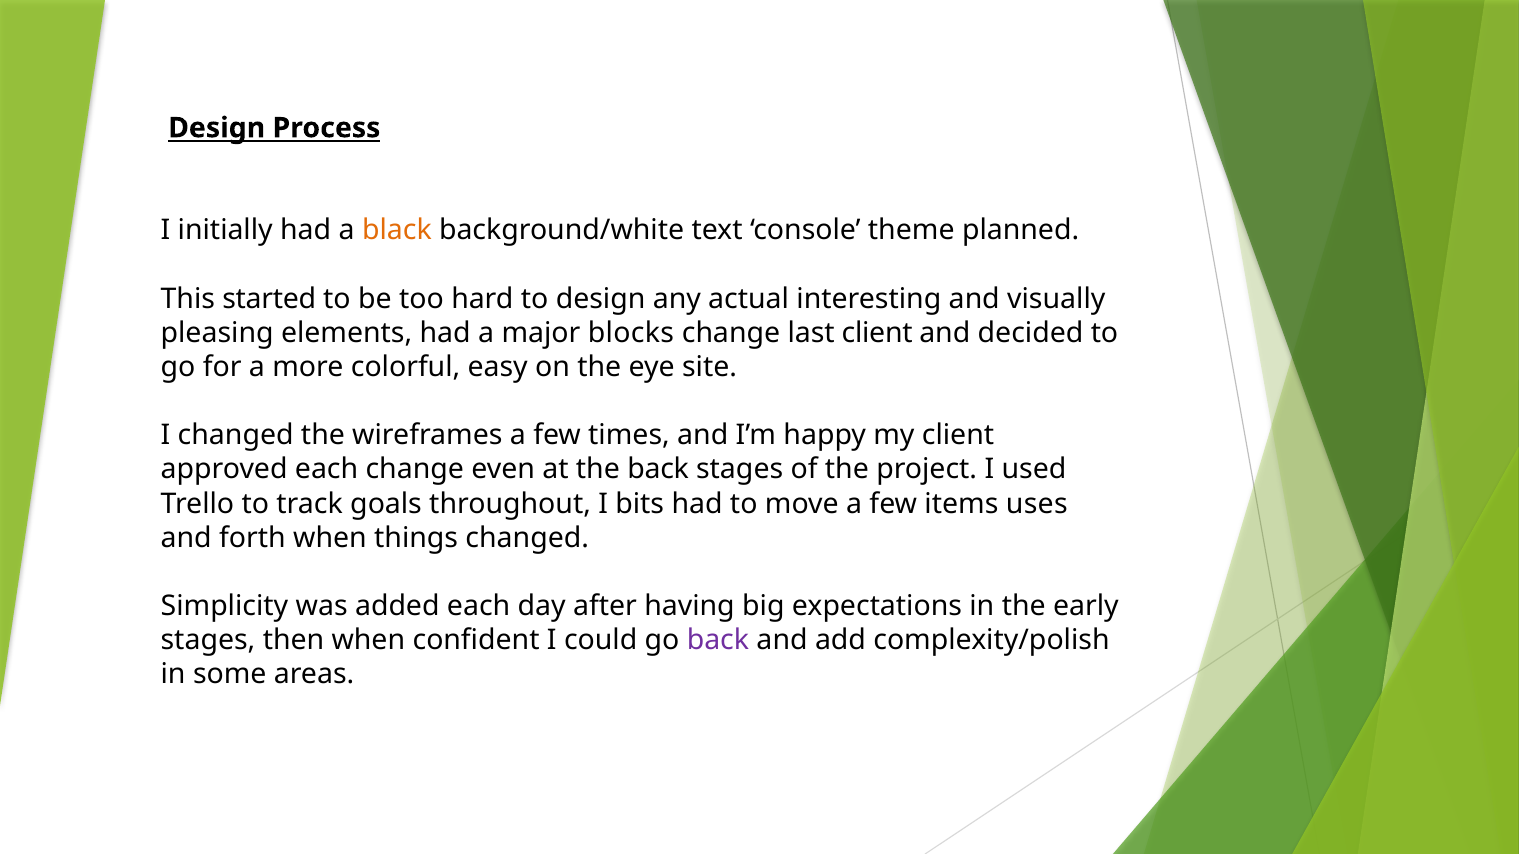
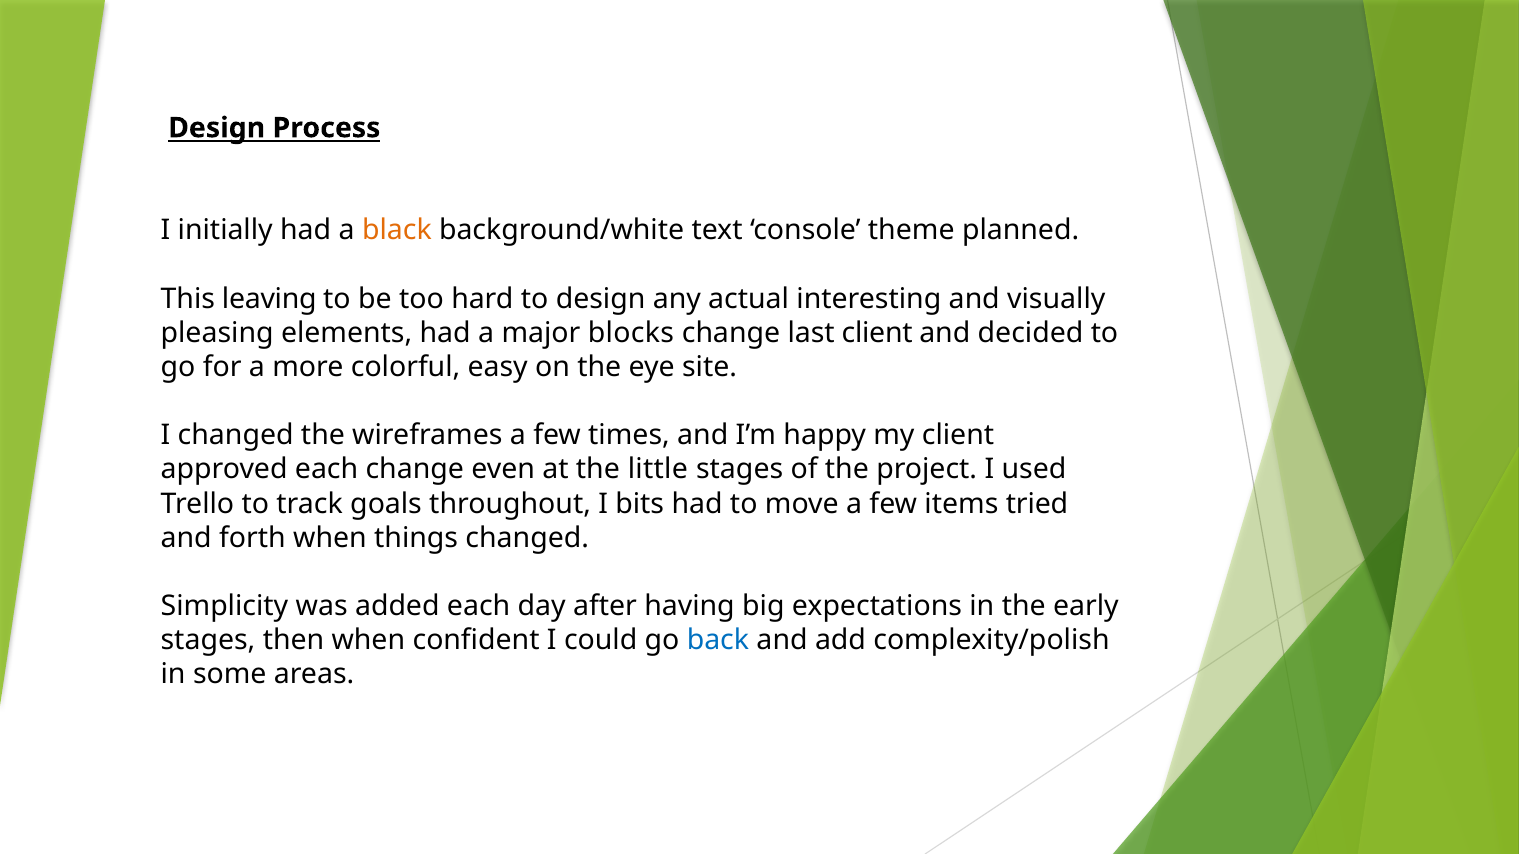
started: started -> leaving (269, 299)
the back: back -> little (658, 470)
uses: uses -> tried (1037, 504)
back colour: purple -> blue (718, 641)
